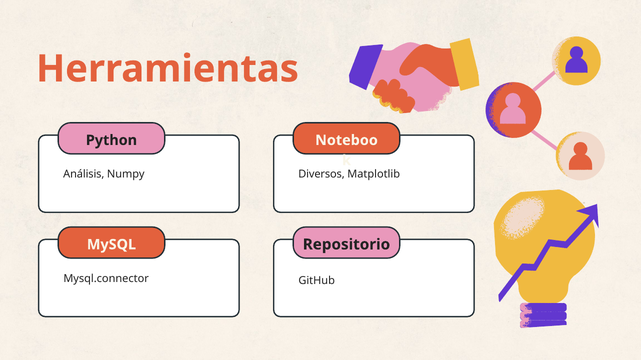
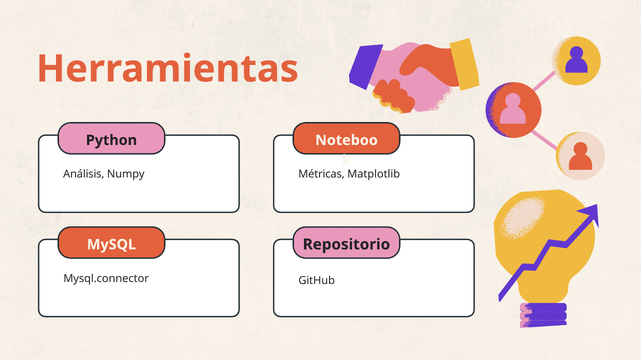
Diversos: Diversos -> Métricas (322, 174)
